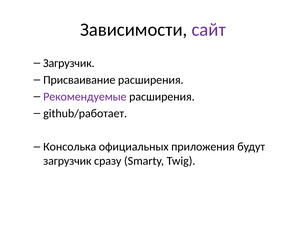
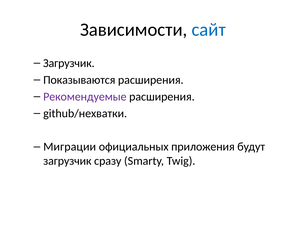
сайт colour: purple -> blue (209, 30)
Присваивание: Присваивание -> Показываются (79, 80)
github/работает: github/работает -> github/нехватки (85, 113)
Консолька: Консолька -> Миграции (70, 146)
